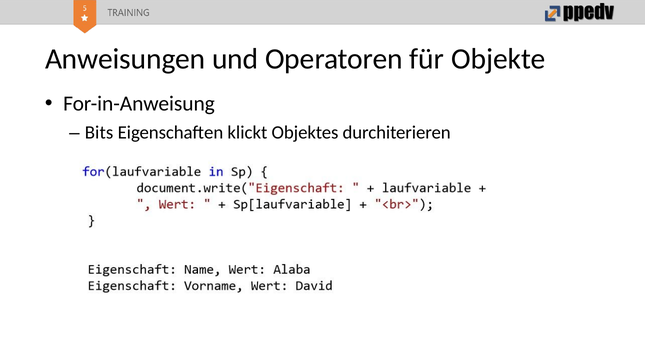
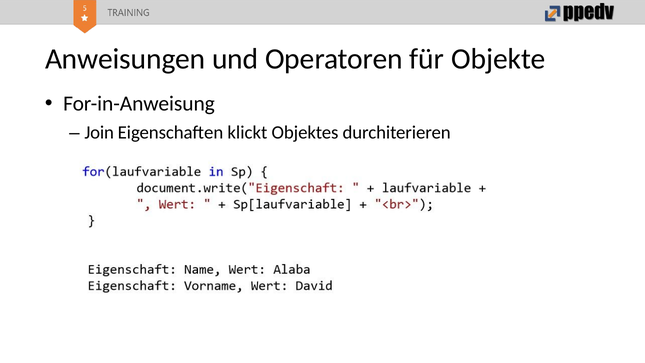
Bits: Bits -> Join (99, 132)
